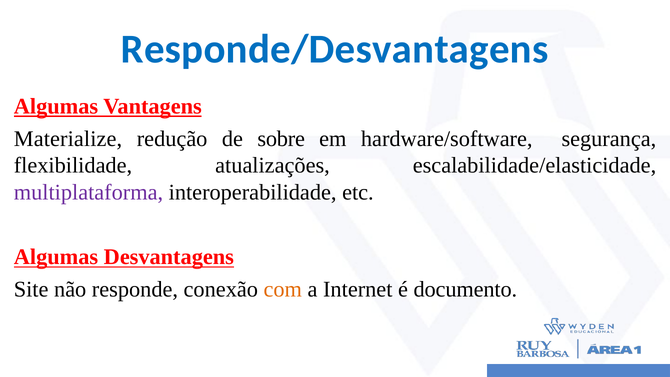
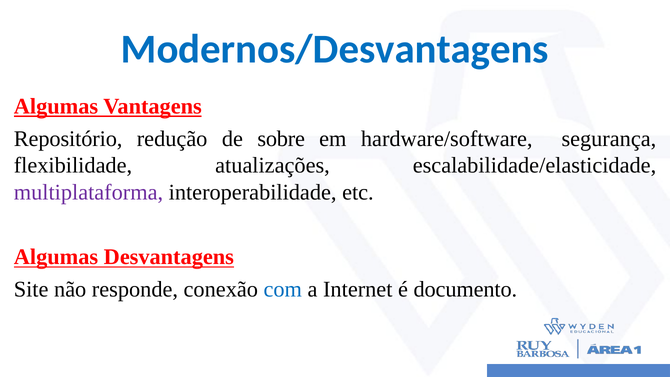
Responde/Desvantagens: Responde/Desvantagens -> Modernos/Desvantagens (335, 49)
Materialize: Materialize -> Repositório (68, 139)
com colour: orange -> blue (283, 289)
